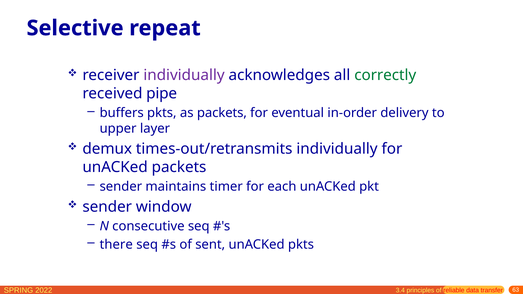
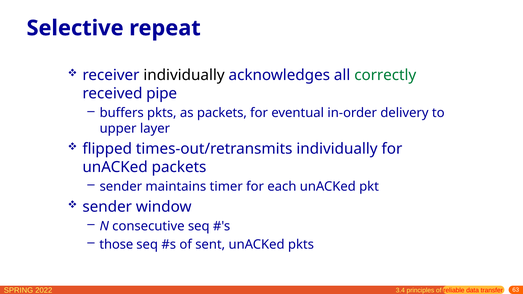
individually colour: purple -> black (184, 75)
demux: demux -> flipped (107, 149)
there: there -> those (116, 245)
